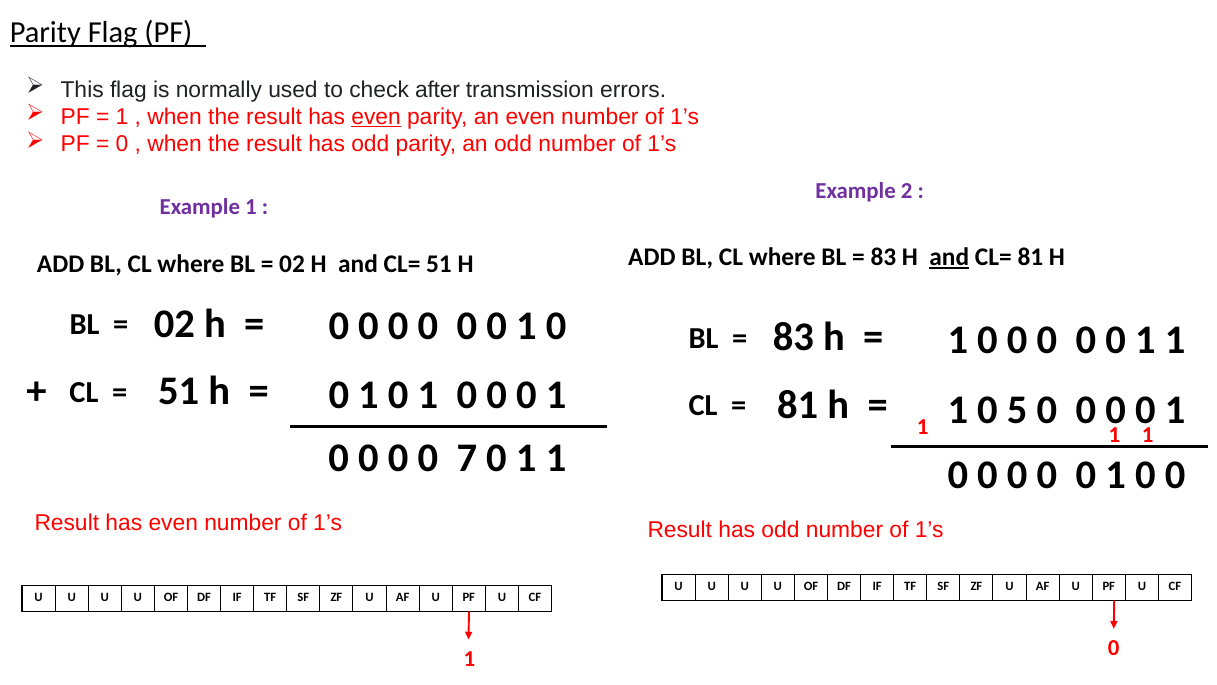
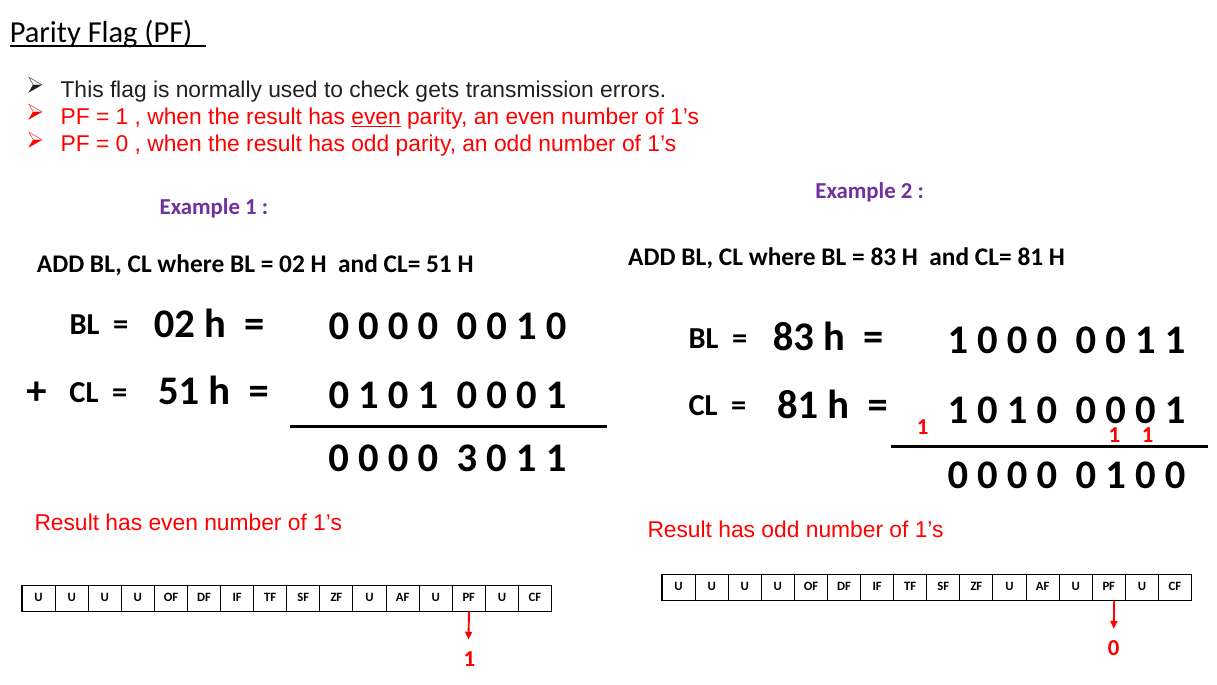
after: after -> gets (437, 89)
and underline: present -> none (949, 257)
5: 5 -> 1 (1017, 410)
7: 7 -> 3 (467, 458)
